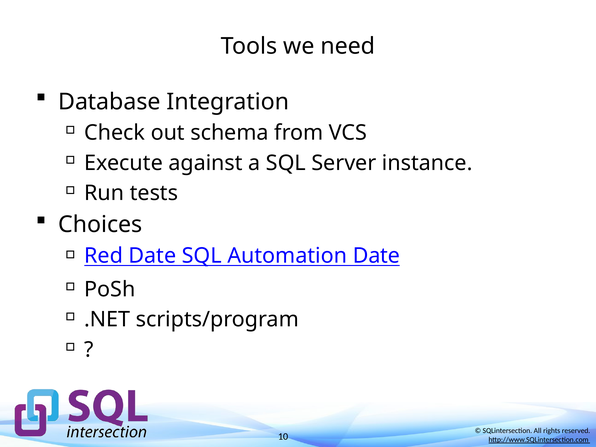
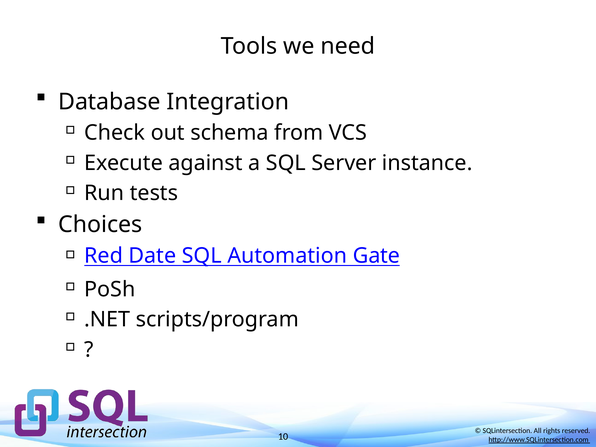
Automation Date: Date -> Gate (376, 256)
